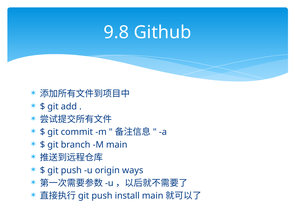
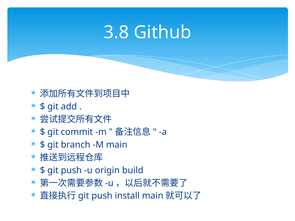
9.8: 9.8 -> 3.8 (116, 32)
ways: ways -> build (133, 170)
